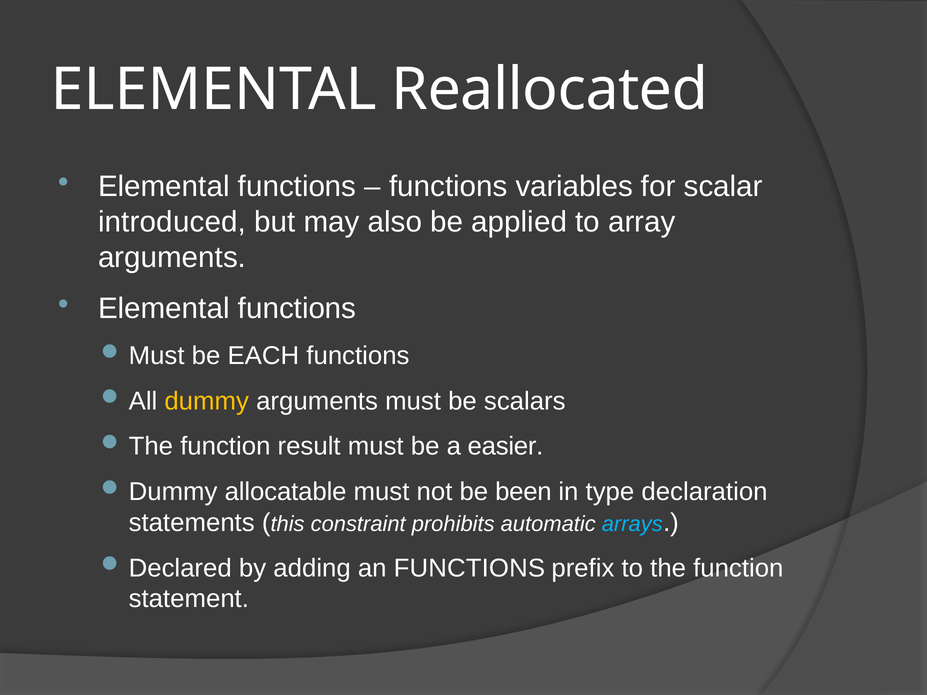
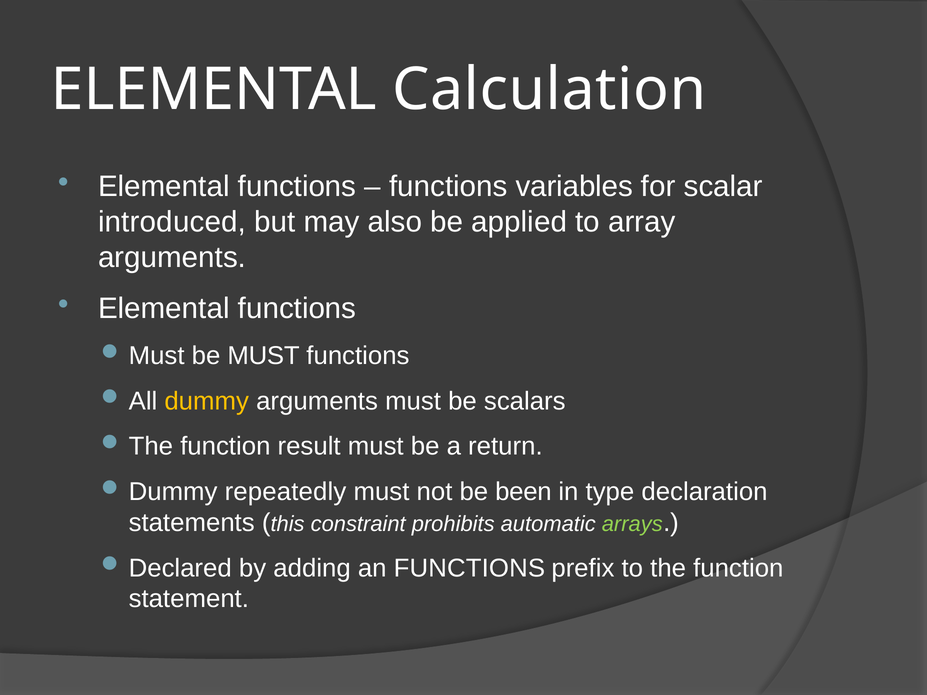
Reallocated: Reallocated -> Calculation (549, 90)
be EACH: EACH -> MUST (264, 356)
easier: easier -> return (505, 447)
allocatable: allocatable -> repeatedly (285, 492)
arrays colour: light blue -> light green (632, 524)
